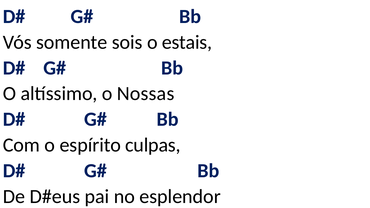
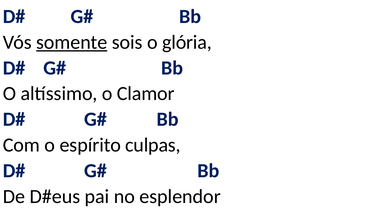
somente underline: none -> present (72, 42)
estais: estais -> glória (187, 42)
Nossas: Nossas -> Clamor (146, 94)
